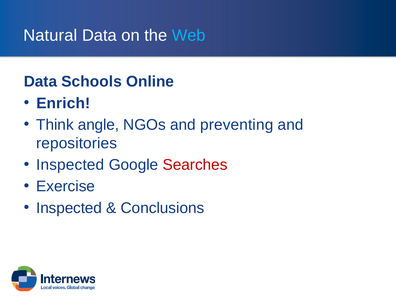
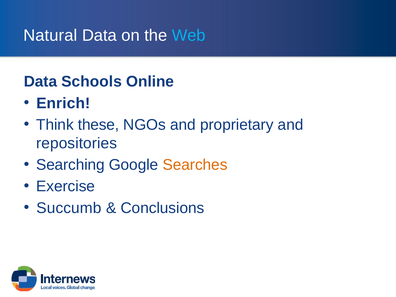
angle: angle -> these (99, 125)
preventing: preventing -> proprietary (237, 125)
Inspected: Inspected -> Searching (70, 165)
Searches colour: red -> orange (195, 165)
Inspected: Inspected -> Succumb (69, 208)
